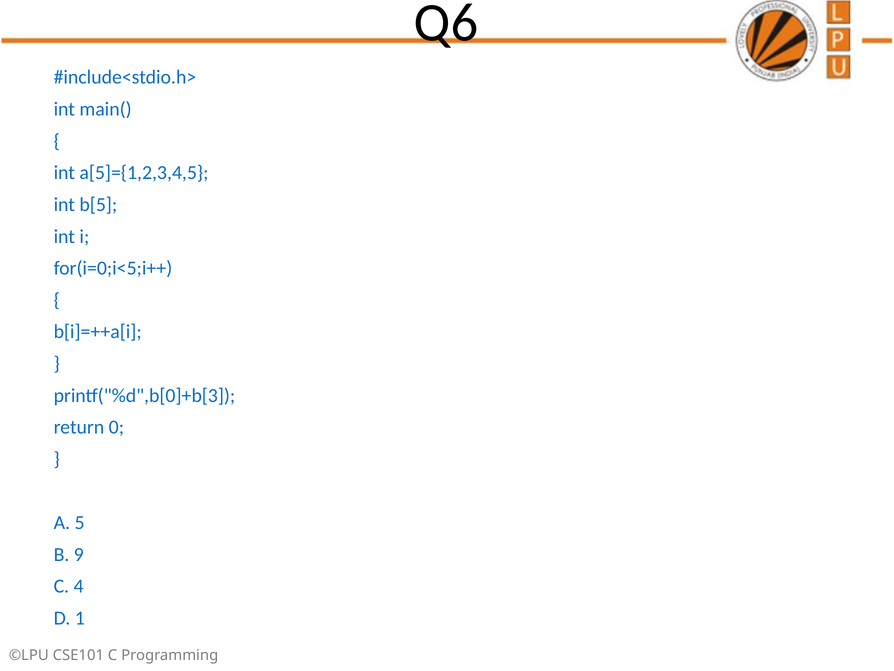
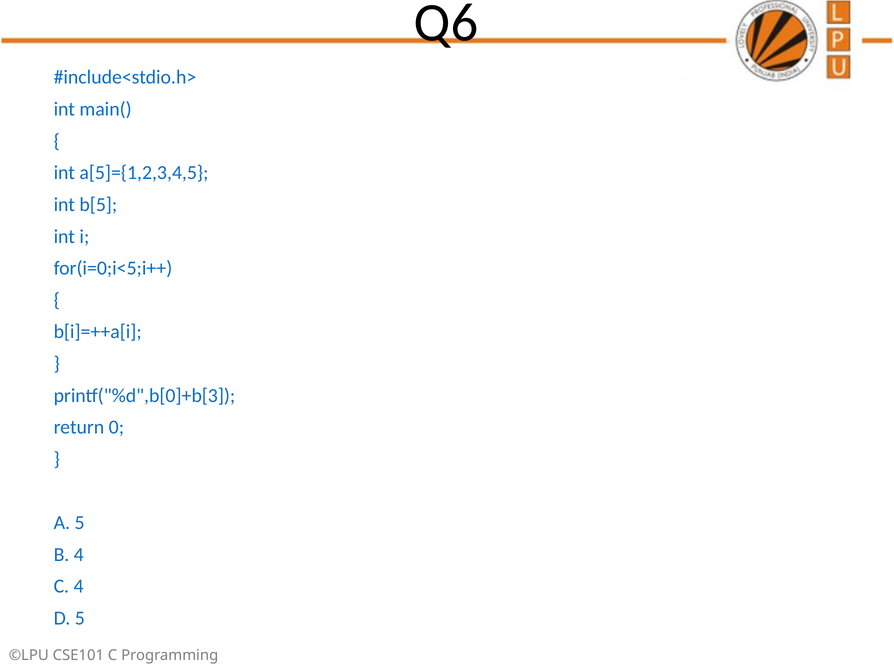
B 9: 9 -> 4 (79, 554)
D 1: 1 -> 5 (80, 618)
